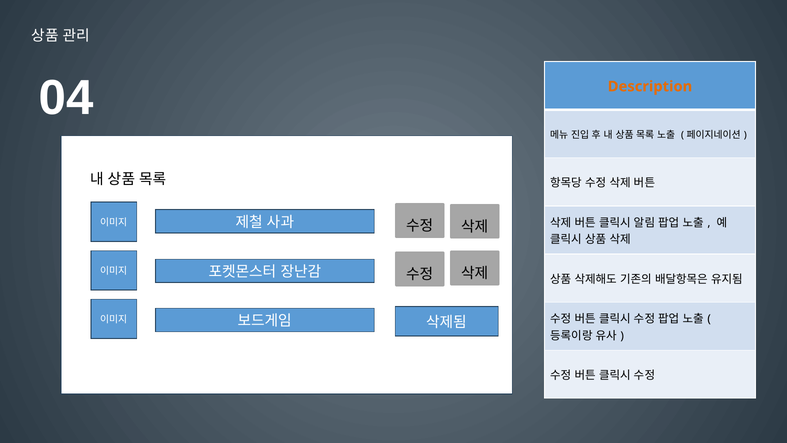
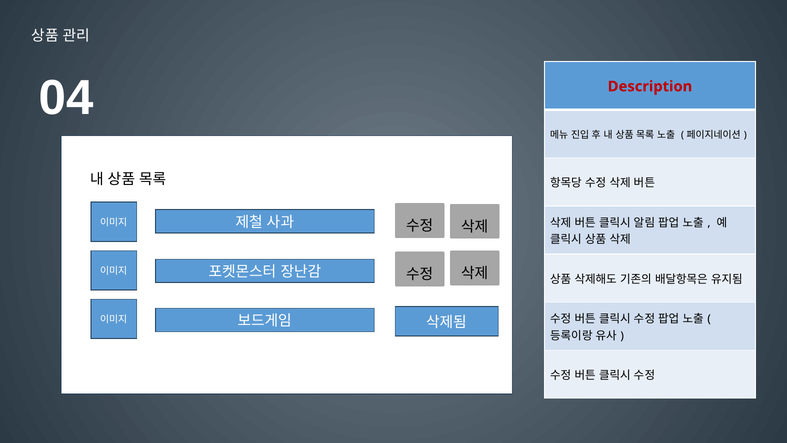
Description colour: orange -> red (650, 86)
